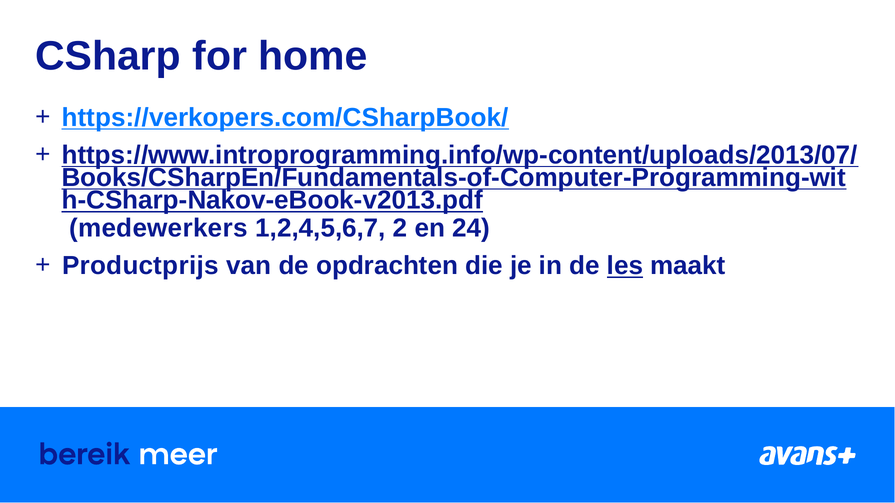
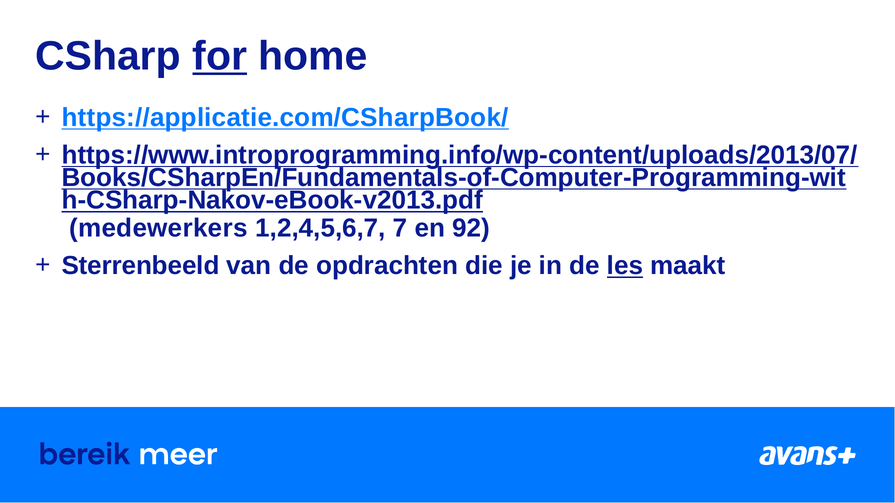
for underline: none -> present (220, 56)
https://verkopers.com/CSharpBook/: https://verkopers.com/CSharpBook/ -> https://applicatie.com/CSharpBook/ (285, 118)
2: 2 -> 7 (400, 229)
24: 24 -> 92 (471, 229)
Productprijs: Productprijs -> Sterrenbeeld (141, 266)
